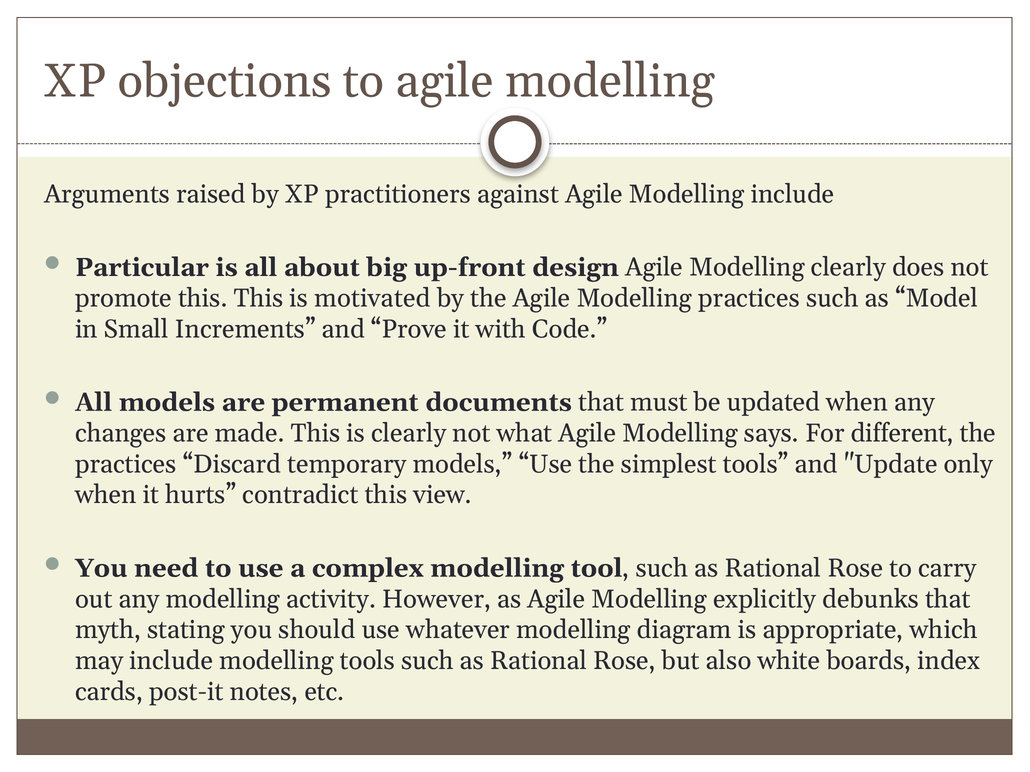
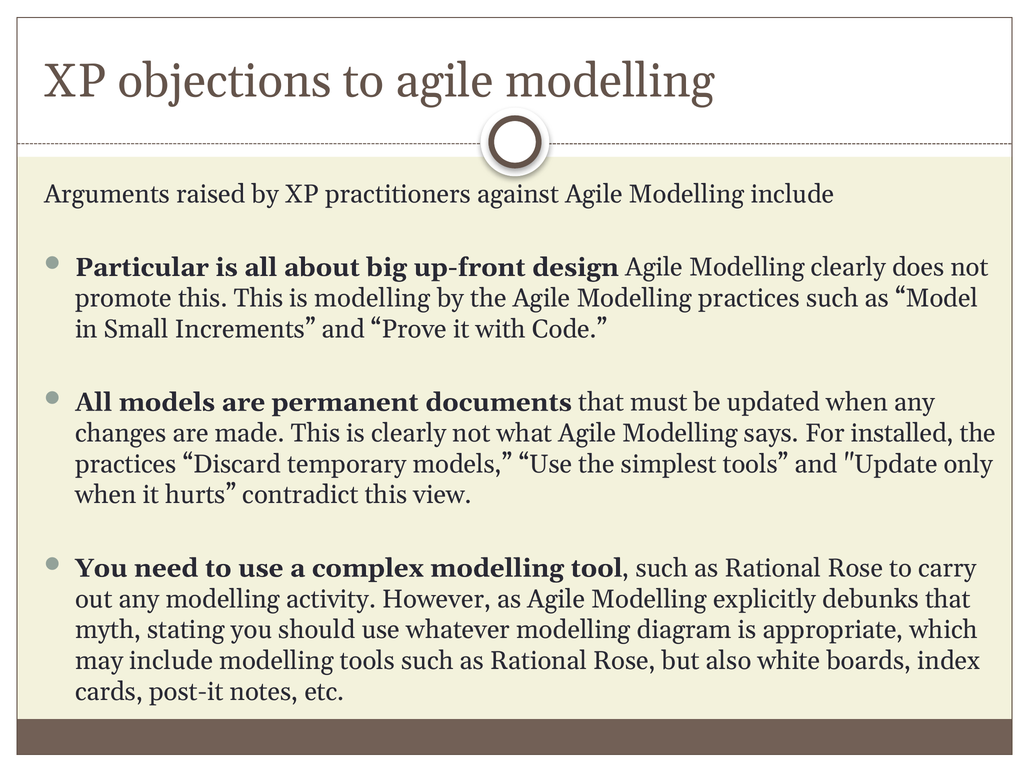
is motivated: motivated -> modelling (372, 298)
different: different -> installed (902, 434)
